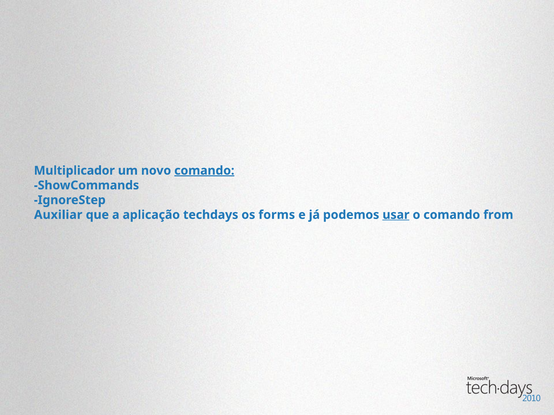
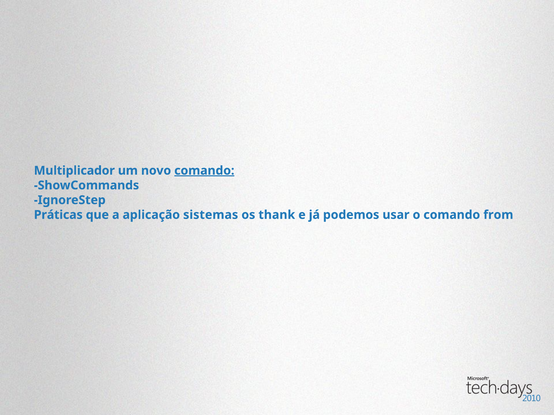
Auxiliar: Auxiliar -> Práticas (58, 215)
techdays: techdays -> sistemas (211, 215)
forms: forms -> thank (277, 215)
usar underline: present -> none (396, 215)
